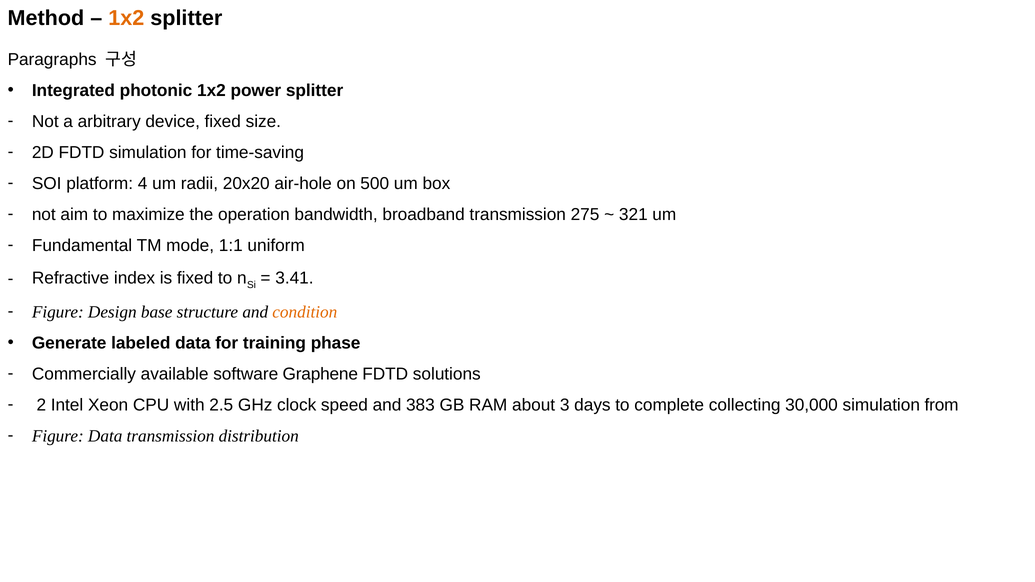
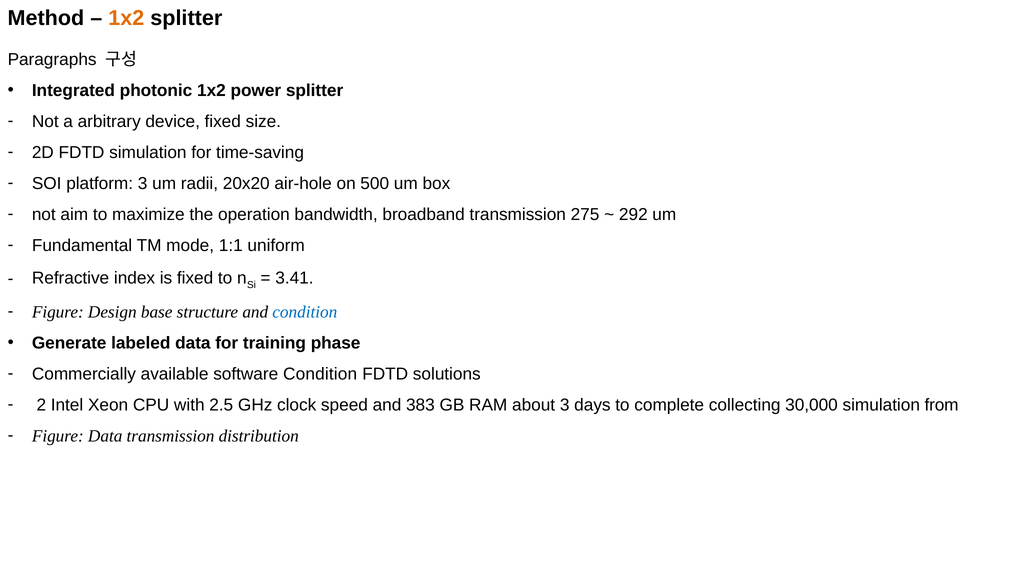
platform 4: 4 -> 3 (143, 184)
321: 321 -> 292 (633, 215)
condition colour: orange -> blue (305, 312)
software Graphene: Graphene -> Condition (320, 374)
